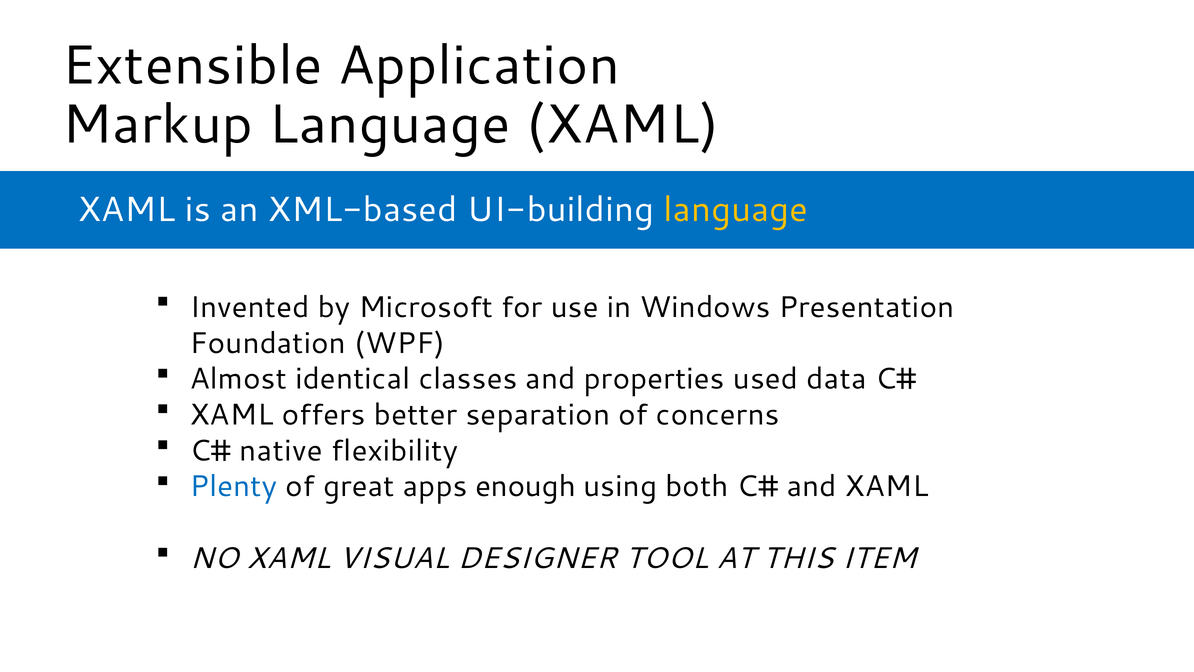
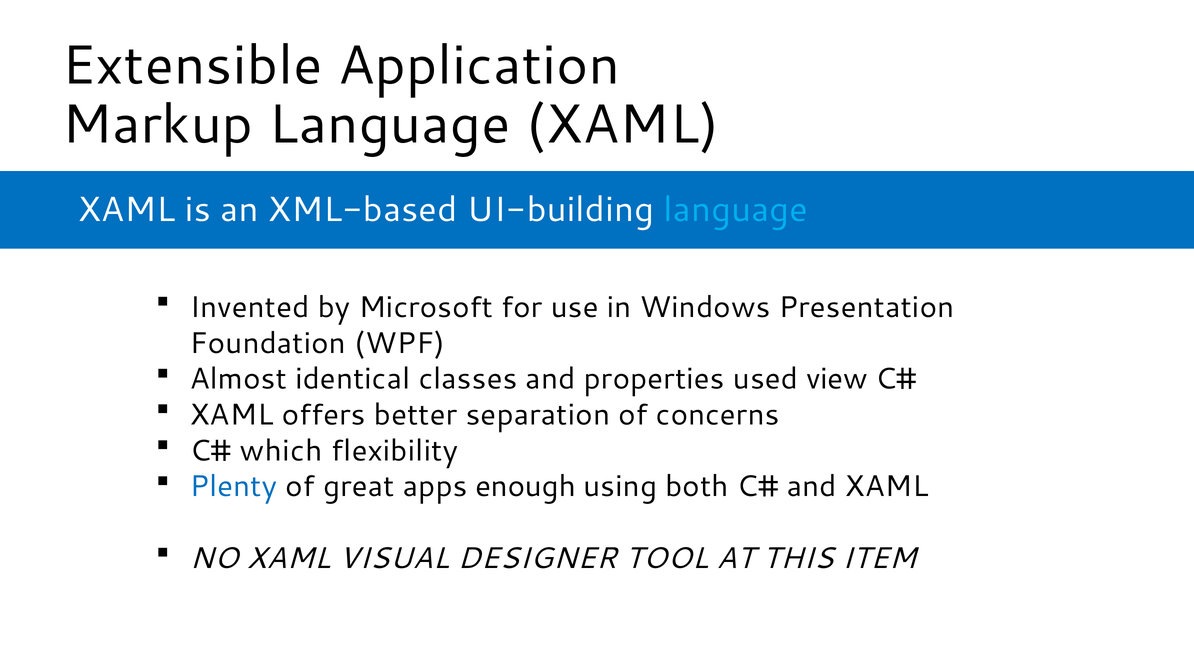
language colour: yellow -> light blue (736, 210)
data: data -> view (837, 379)
native: native -> which (281, 451)
